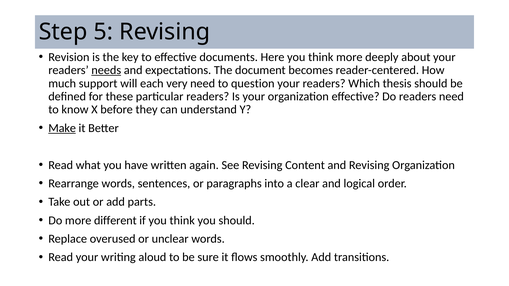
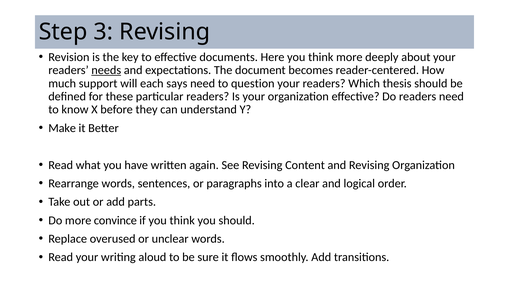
5: 5 -> 3 (103, 32)
very: very -> says (177, 83)
Make underline: present -> none (62, 128)
different: different -> convince (115, 221)
